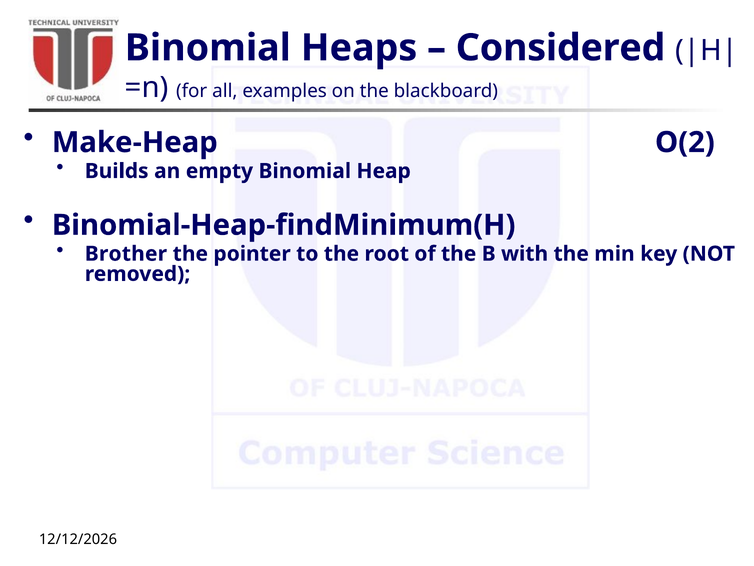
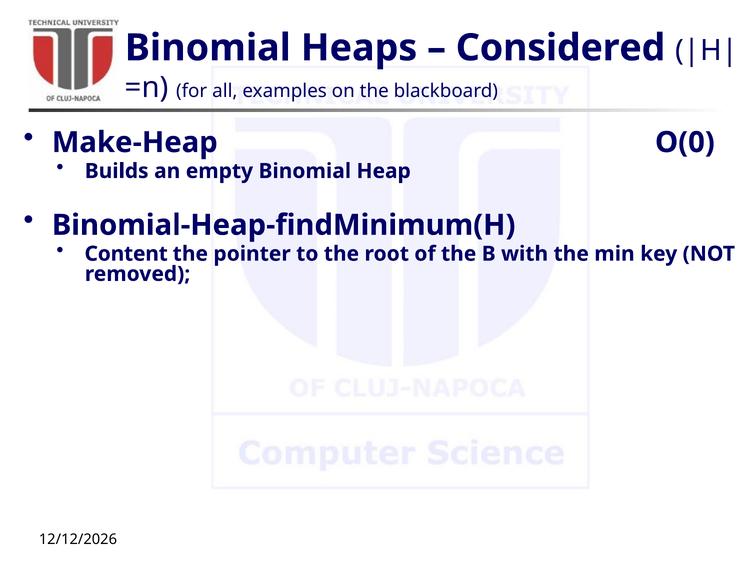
O(2: O(2 -> O(0 (685, 142)
Brother: Brother -> Content (126, 254)
